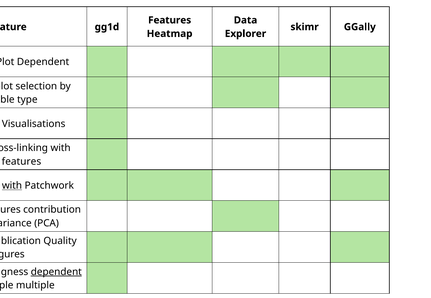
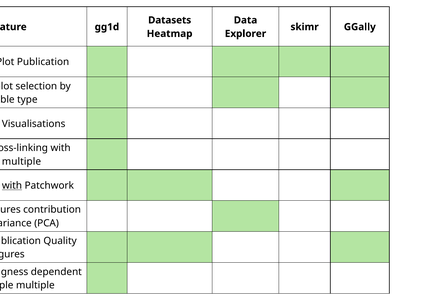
Features: Features -> Datasets (170, 20)
Dependent: Dependent -> Publication (43, 62)
features: features -> multiple (21, 162)
dependent underline: present -> none (56, 272)
